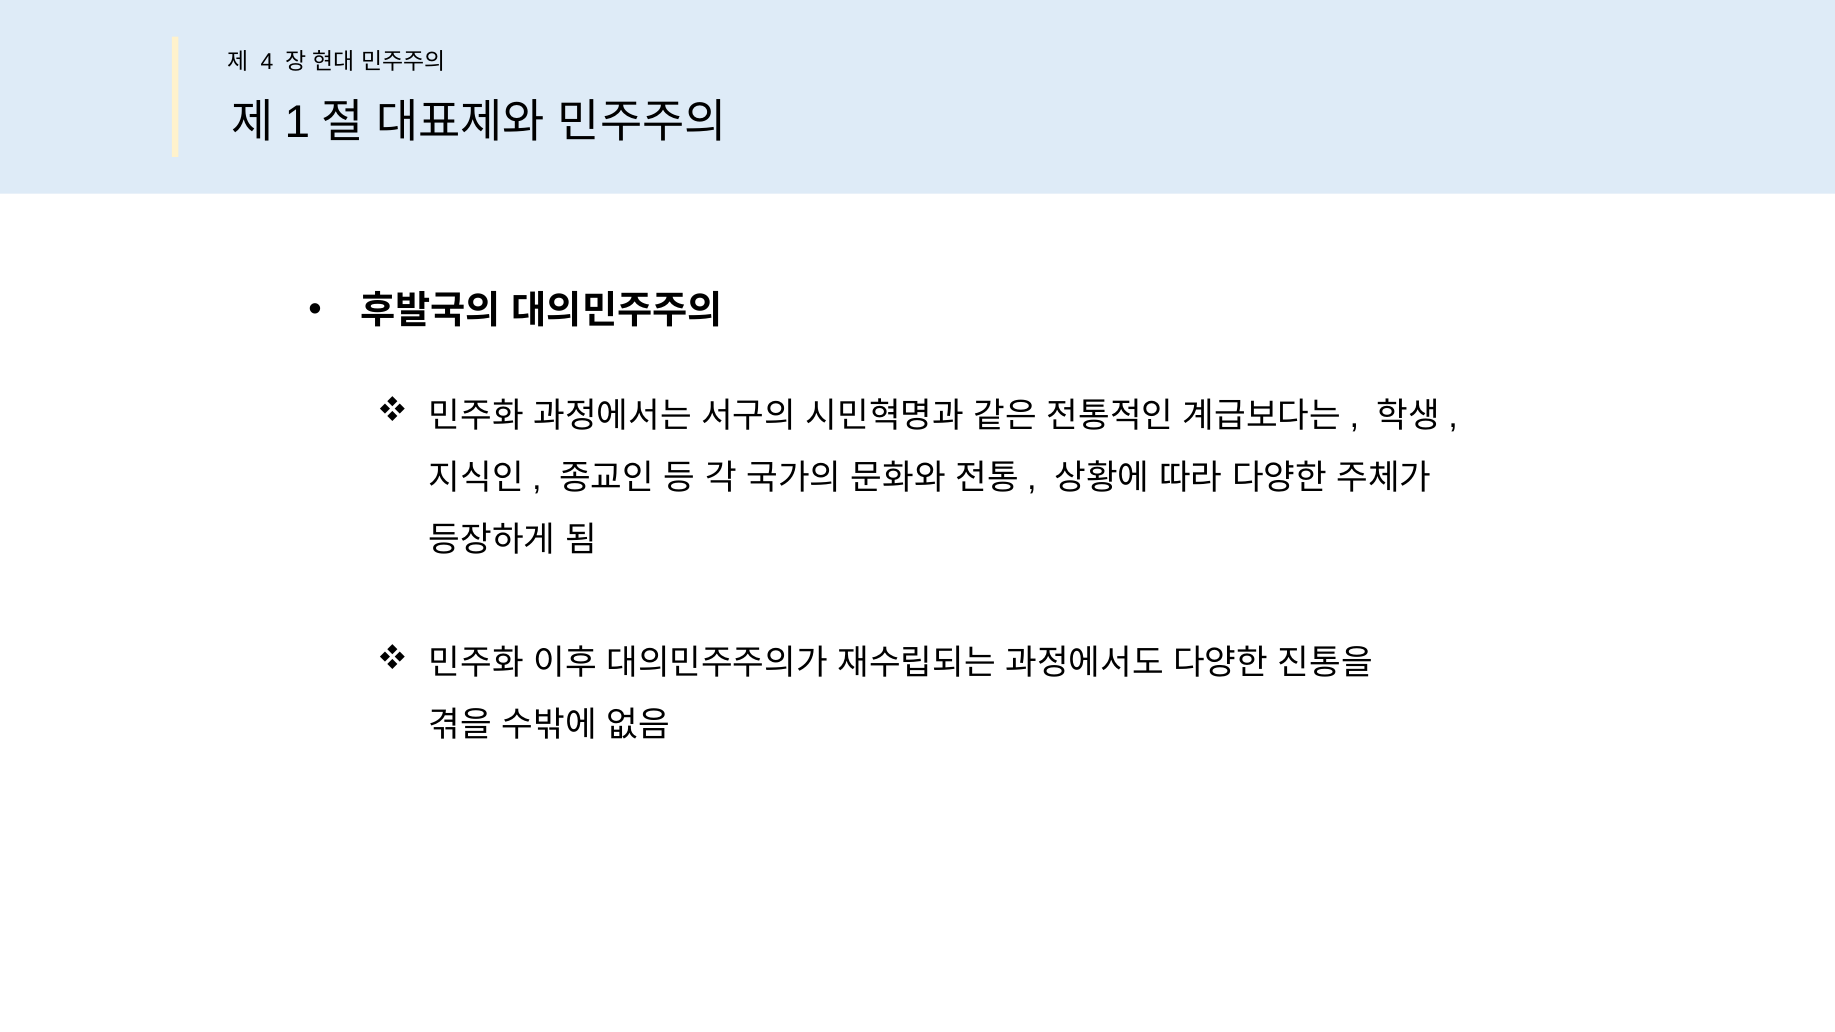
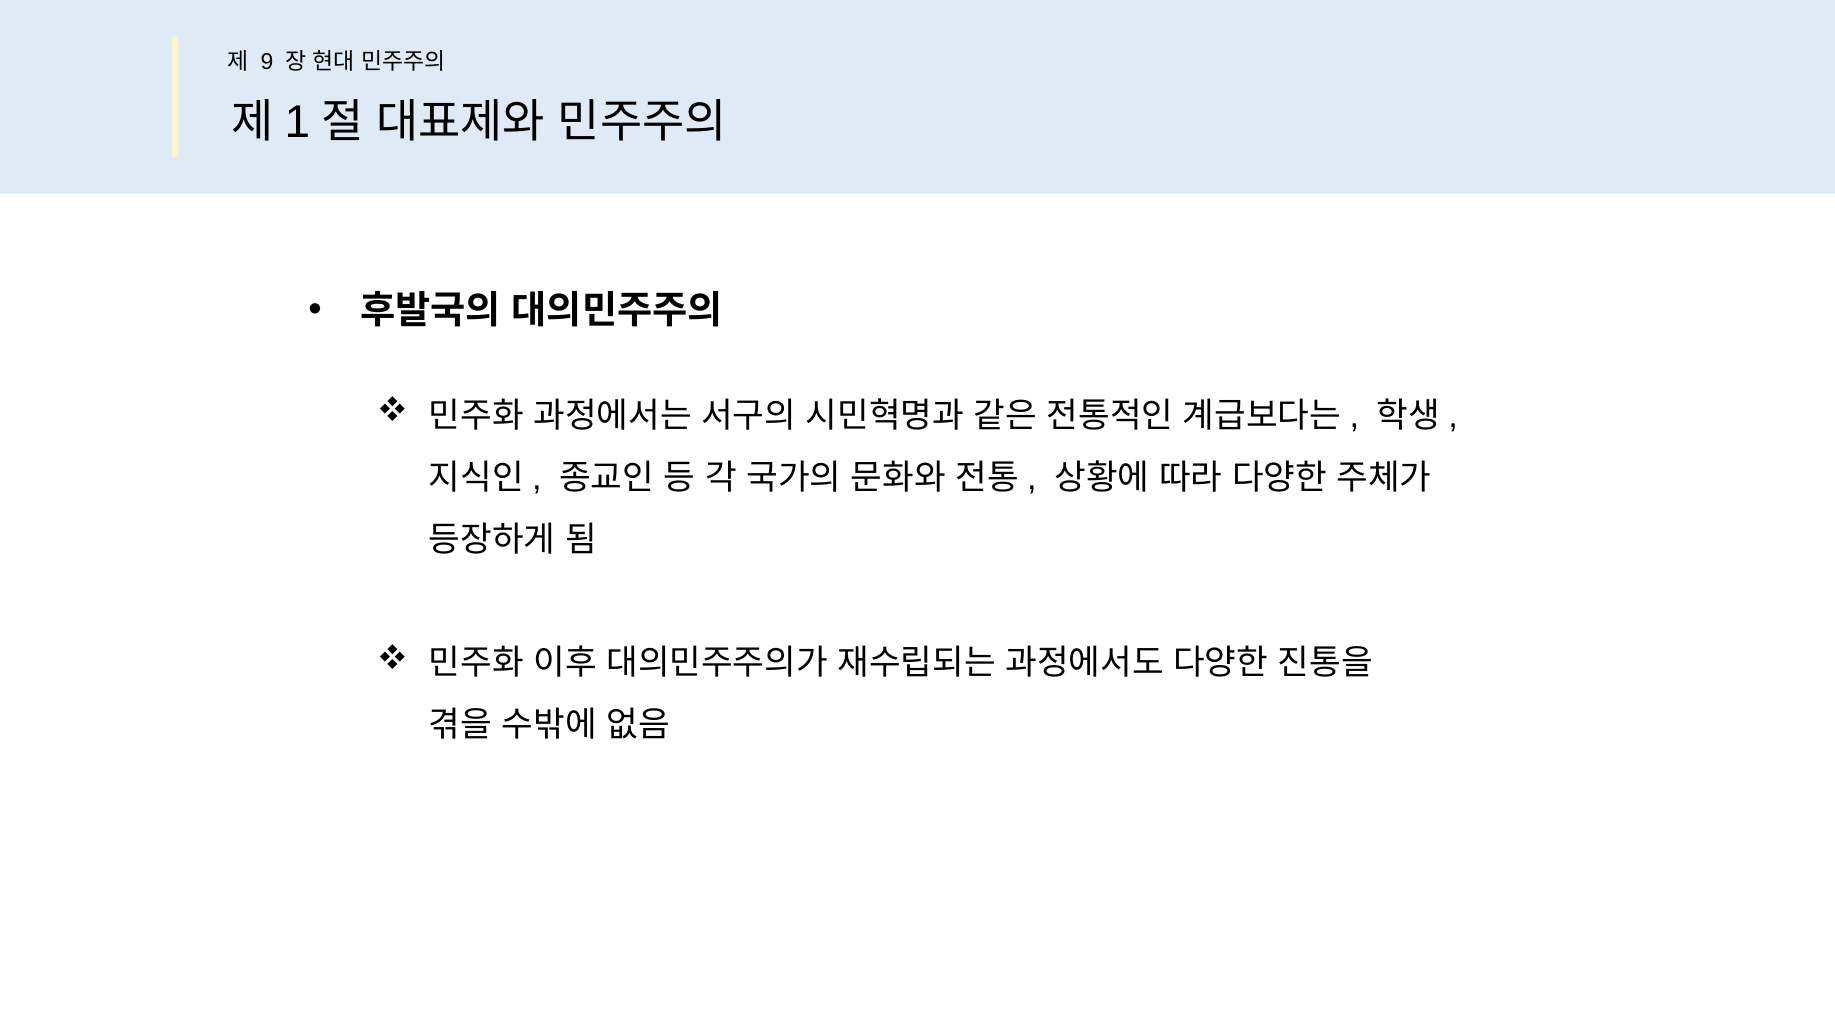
4: 4 -> 9 (267, 61)
